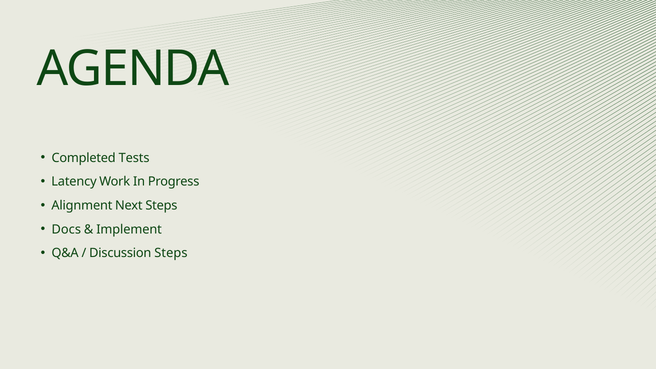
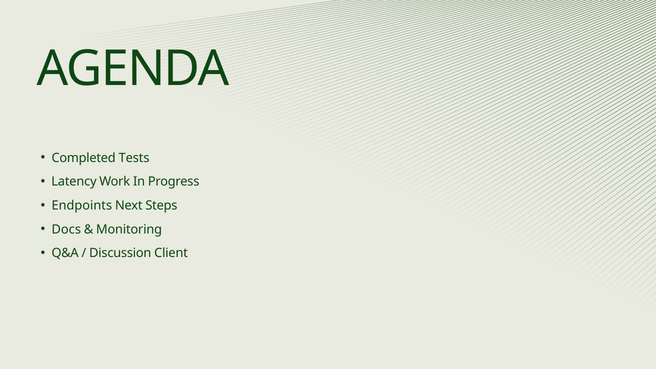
Alignment: Alignment -> Endpoints (82, 206)
Implement: Implement -> Monitoring (129, 229)
Discussion Steps: Steps -> Client (171, 253)
